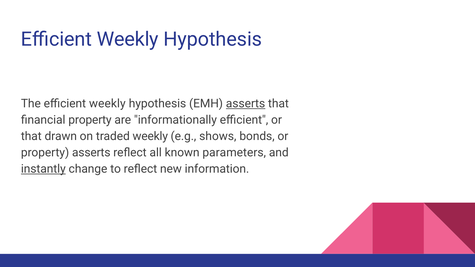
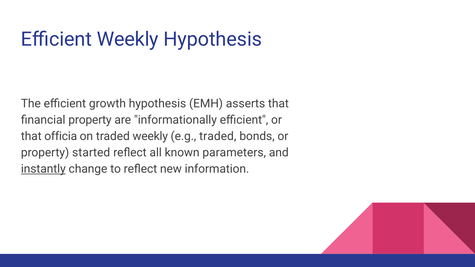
The efficient weekly: weekly -> growth (107, 104)
asserts underline: present -> none (246, 104)
drawn: drawn -> officia (61, 136)
e.g shows: shows -> traded (218, 136)
property asserts: asserts -> started (91, 153)
